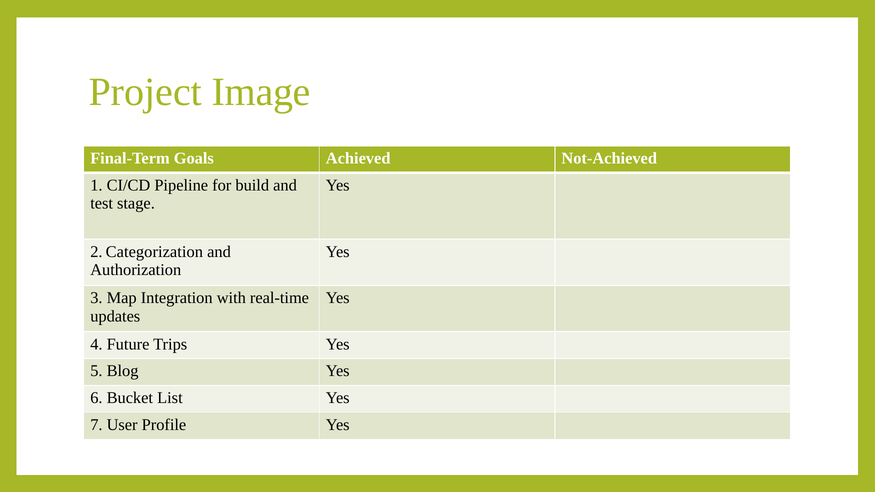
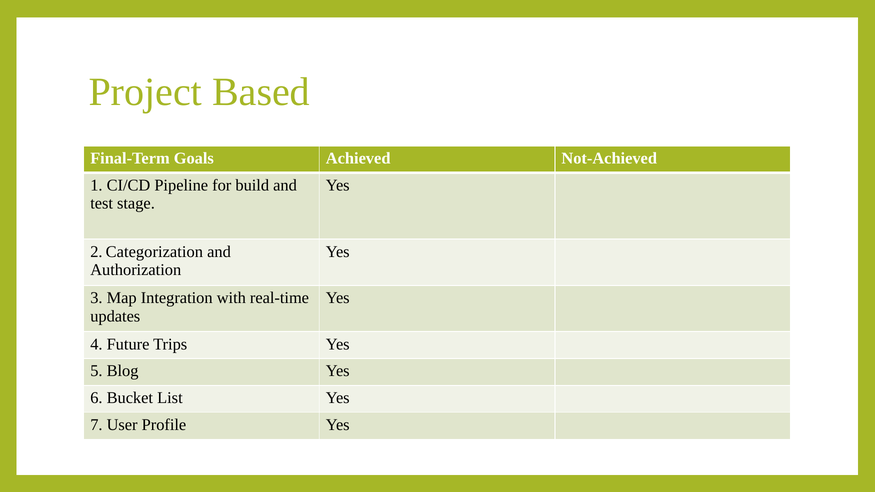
Image: Image -> Based (261, 92)
